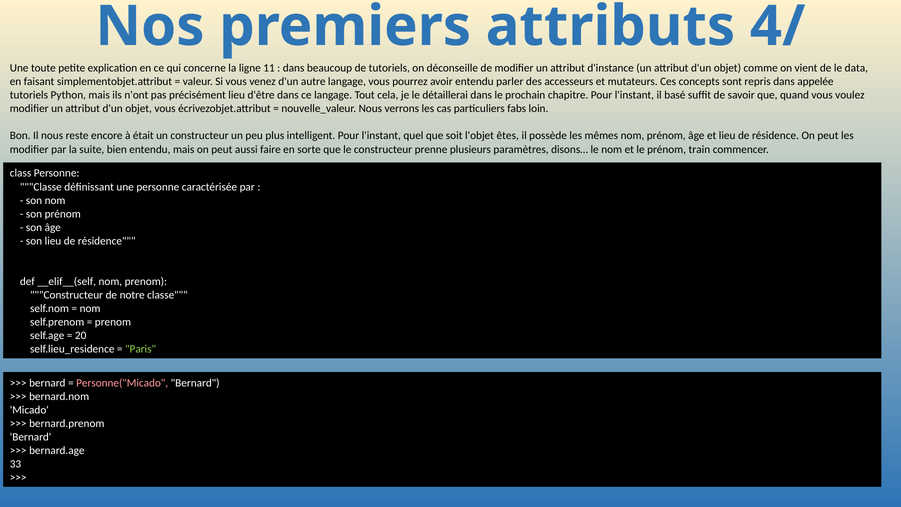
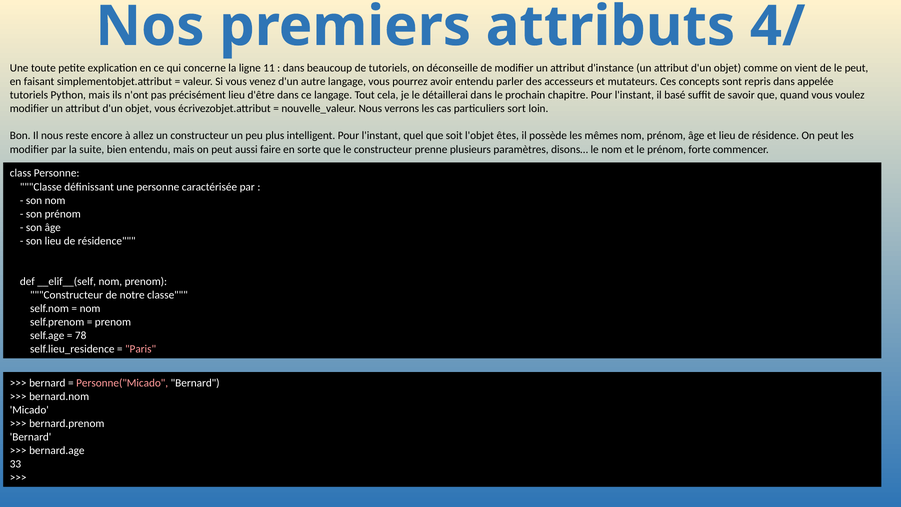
le data: data -> peut (856, 68)
fabs: fabs -> sort (517, 109)
était: était -> allez (143, 136)
train: train -> forte (699, 149)
20: 20 -> 78 (81, 335)
Paris colour: light green -> pink (141, 349)
